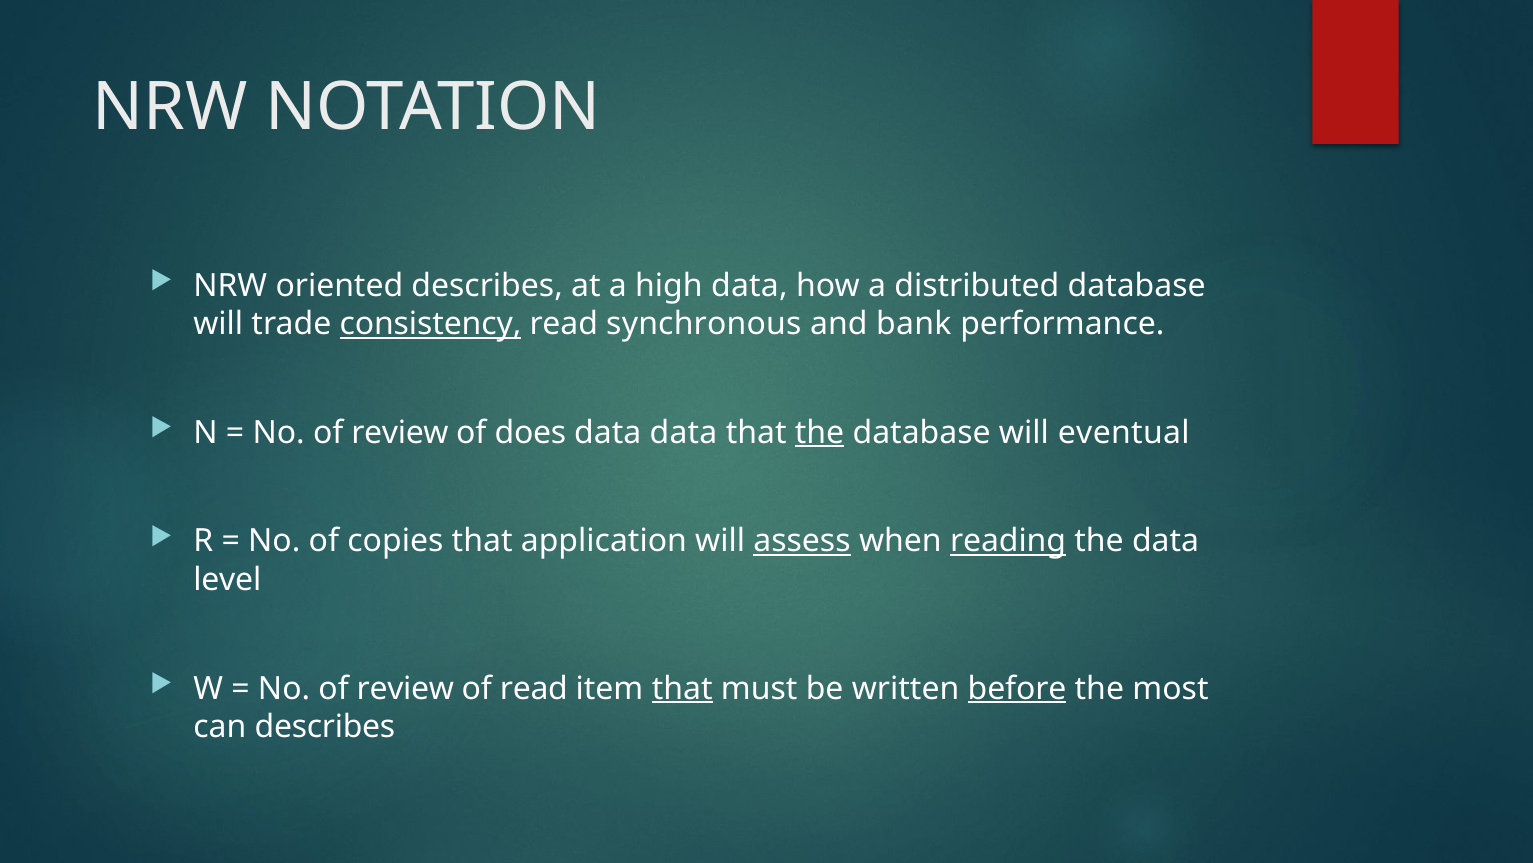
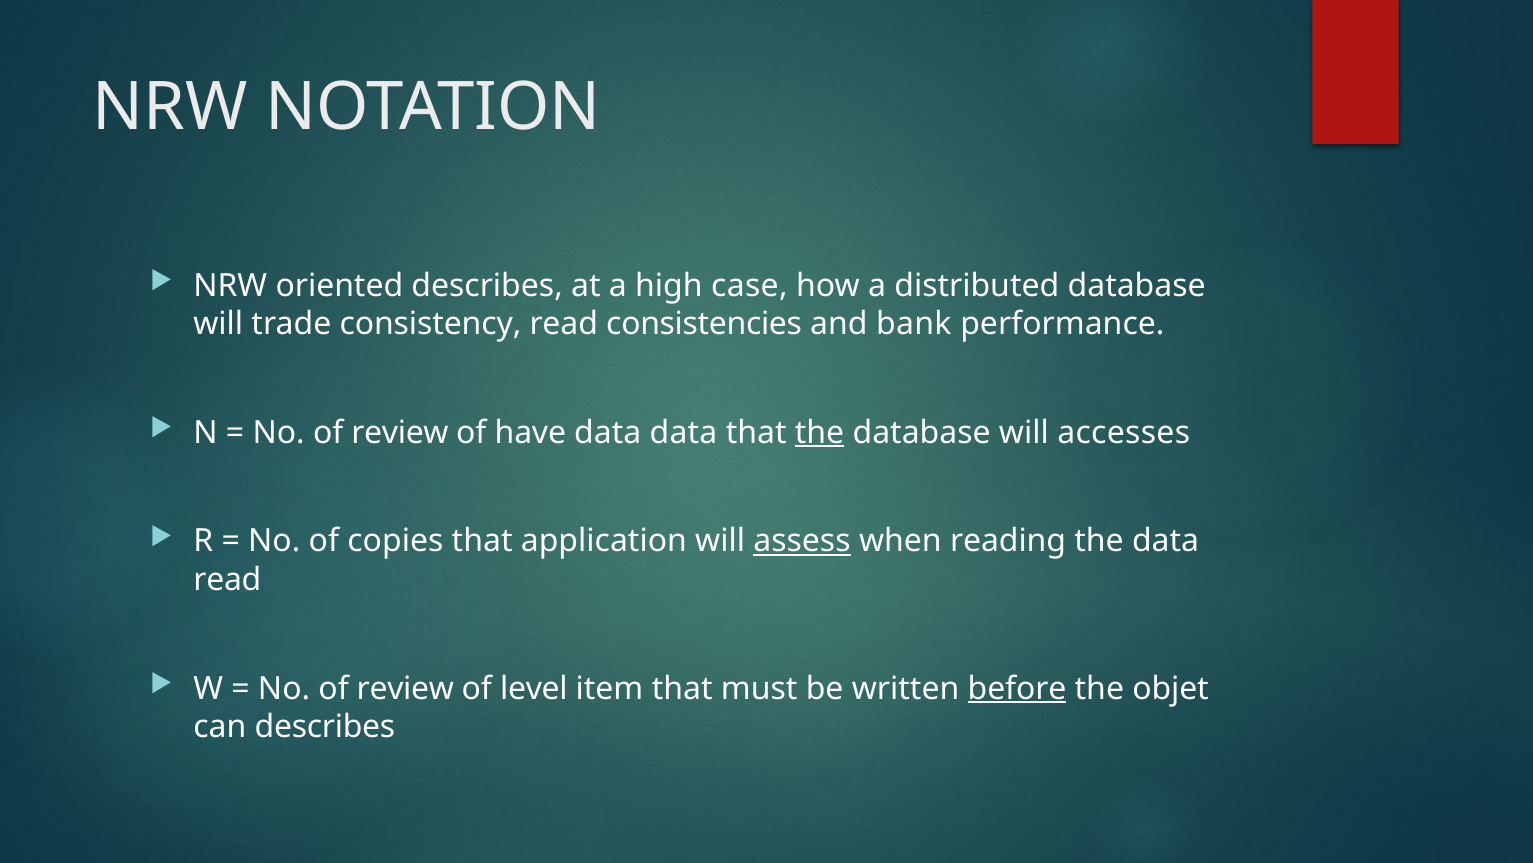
high data: data -> case (749, 285)
consistency underline: present -> none (431, 324)
synchronous: synchronous -> consistencies (704, 324)
does: does -> have (530, 432)
eventual: eventual -> accesses (1124, 432)
reading underline: present -> none (1008, 541)
level: level -> read (227, 579)
of read: read -> level (534, 688)
that underline: present -> none (682, 688)
most: most -> objet (1171, 688)
